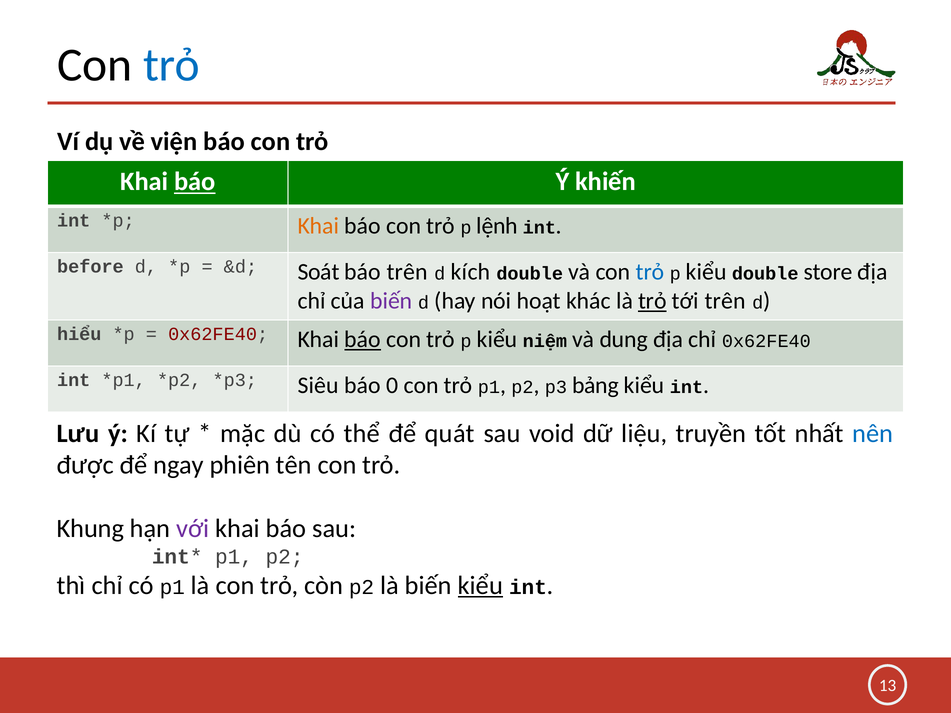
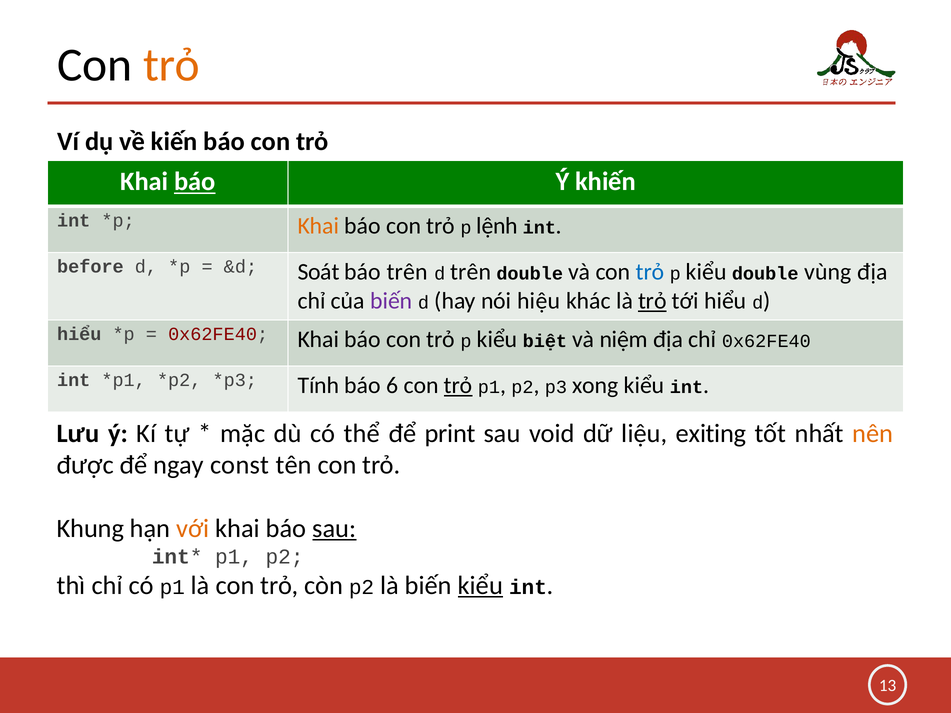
trỏ colour: blue -> orange (172, 65)
viện: viện -> kiến (174, 141)
d kích: kích -> trên (471, 272)
store: store -> vùng (828, 272)
hoạt: hoạt -> hiệu (539, 301)
tới trên: trên -> hiểu (725, 301)
báo underline: present -> none (363, 340)
niệm: niệm -> biệt (545, 341)
dung: dung -> niệm (624, 340)
Siêu: Siêu -> Tính (318, 386)
0: 0 -> 6 (392, 386)
trỏ underline: none -> present (458, 386)
bảng: bảng -> xong (595, 386)
quát: quát -> print (450, 433)
truyền: truyền -> exiting (711, 433)
nên colour: blue -> orange (873, 433)
phiên: phiên -> const (240, 465)
với colour: purple -> orange (193, 529)
sau underline: none -> present (334, 529)
